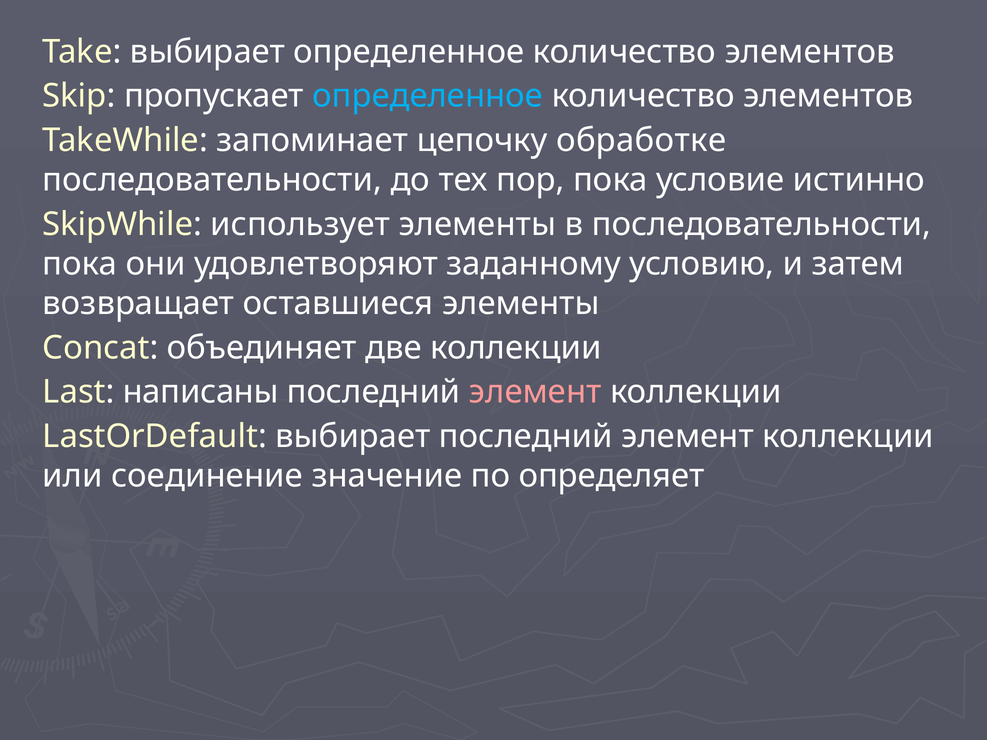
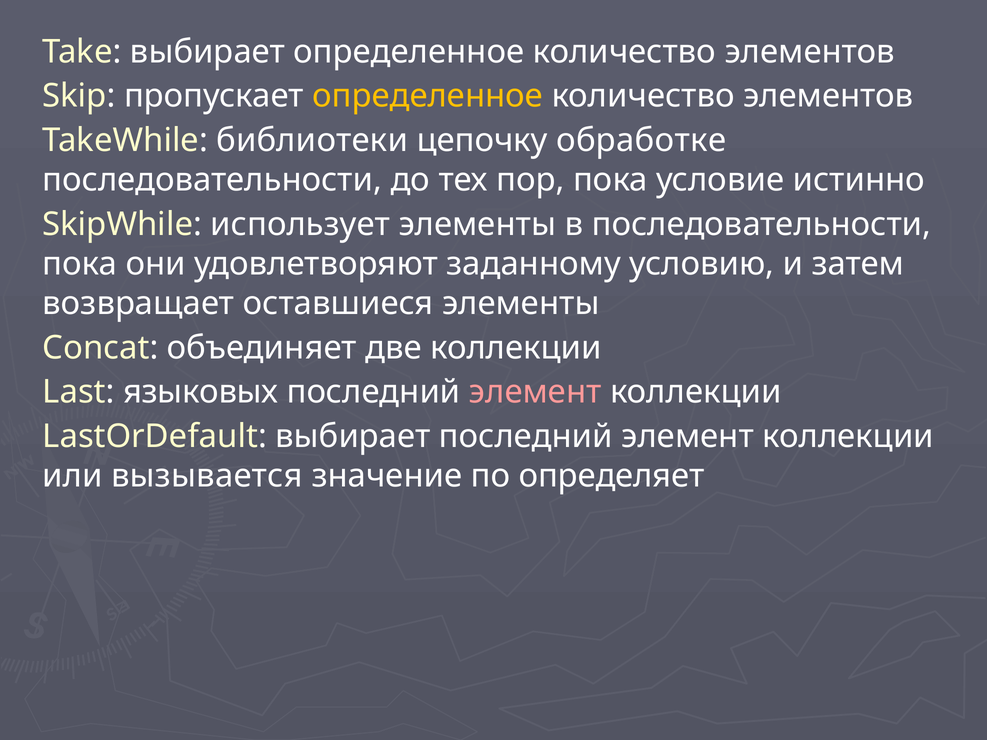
определенное colour: light blue -> yellow (428, 96)
запоминает: запоминает -> библиотеки (312, 140)
написаны: написаны -> языковых (201, 392)
соединение: соединение -> вызывается (207, 476)
